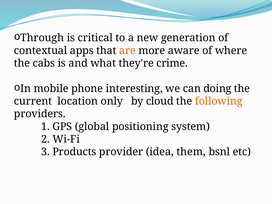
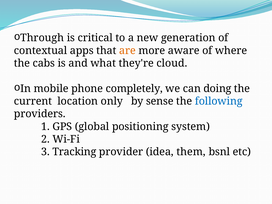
crime: crime -> cloud (172, 63)
interesting: interesting -> completely (134, 89)
cloud: cloud -> sense (160, 101)
following colour: orange -> blue (219, 101)
Products: Products -> Tracking (74, 152)
